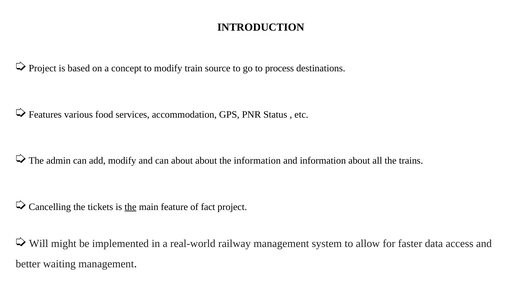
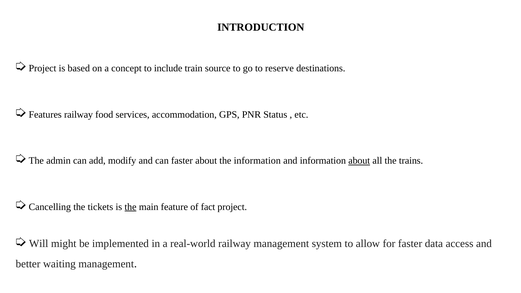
to modify: modify -> include (168, 68)
process: process -> reserve (279, 68)
Features various: various -> railway (79, 115)
can about: about -> faster (182, 161)
about underline: none -> present (359, 161)
